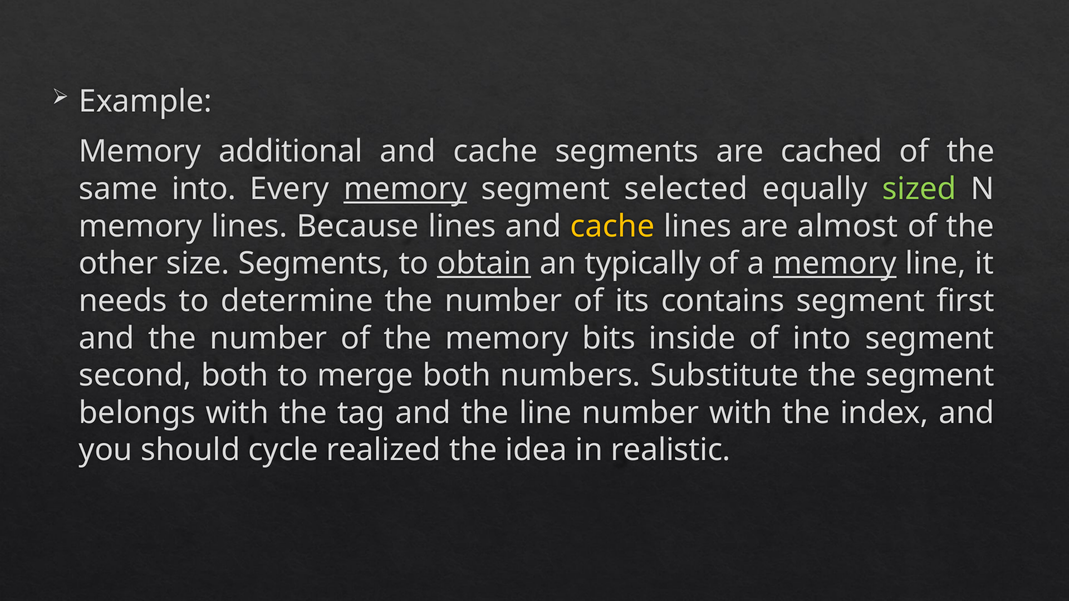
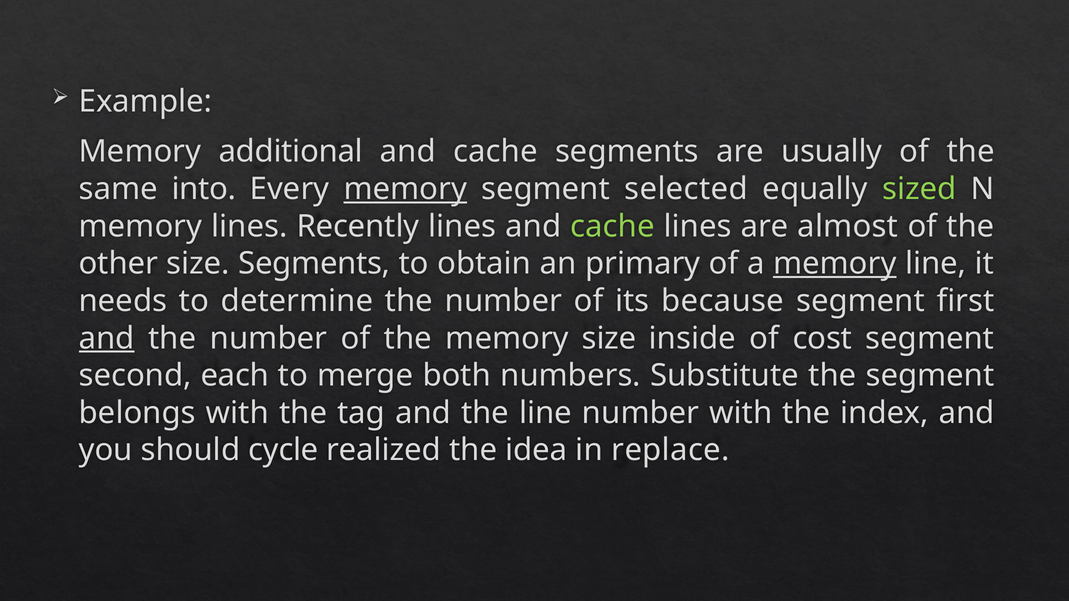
cached: cached -> usually (832, 152)
Because: Because -> Recently (358, 226)
cache colour: yellow -> light green (613, 226)
obtain underline: present -> none (484, 264)
typically: typically -> primary (643, 264)
contains: contains -> because (723, 301)
and underline: none -> present (107, 338)
memory bits: bits -> size (609, 338)
of into: into -> cost (822, 338)
second both: both -> each (235, 376)
realistic: realistic -> replace (670, 450)
